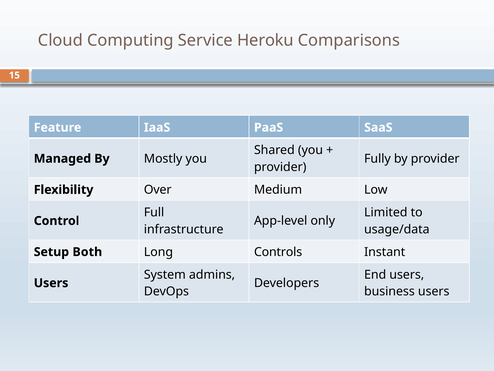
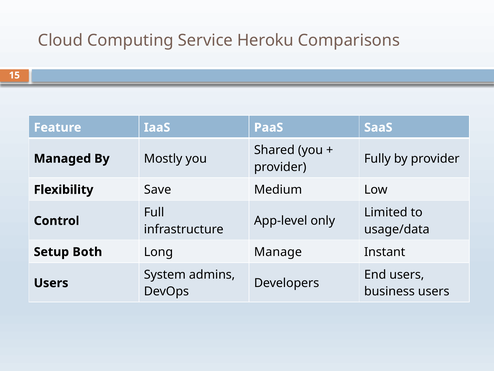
Over: Over -> Save (158, 189)
Controls: Controls -> Manage (278, 252)
